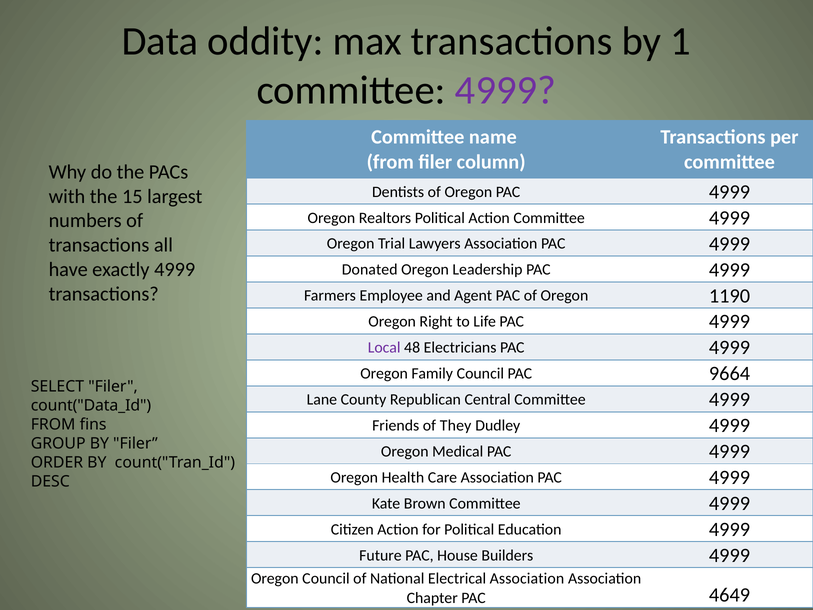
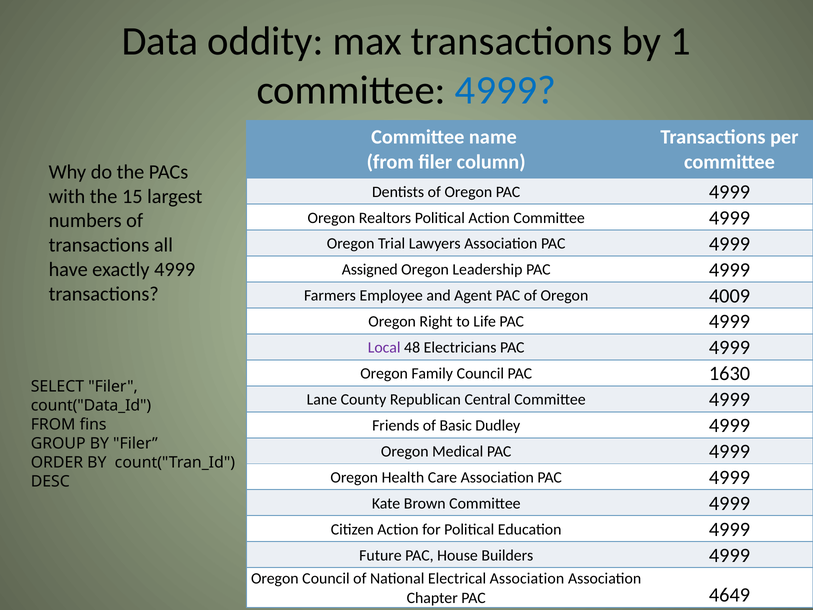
4999 colour: purple -> blue (506, 90)
Donated: Donated -> Assigned (370, 270)
1190: 1190 -> 4009 (730, 296)
9664: 9664 -> 1630 (730, 374)
They: They -> Basic (456, 425)
